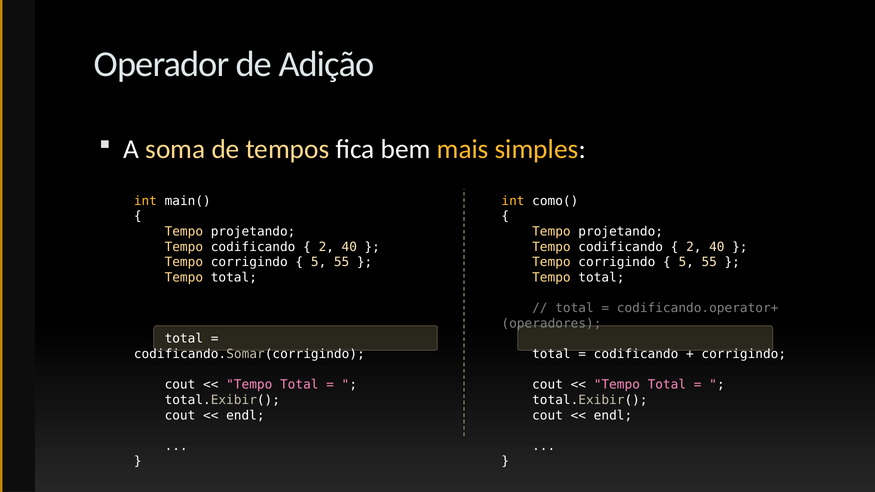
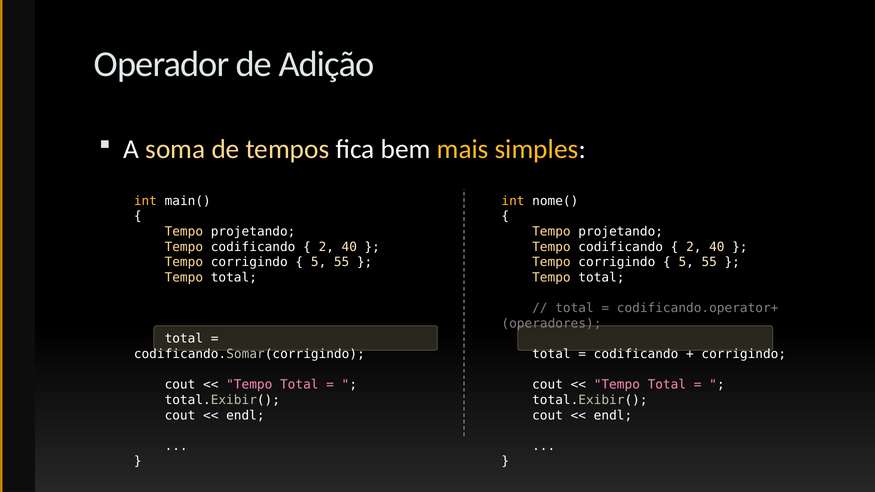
como(: como( -> nome( (555, 201)
